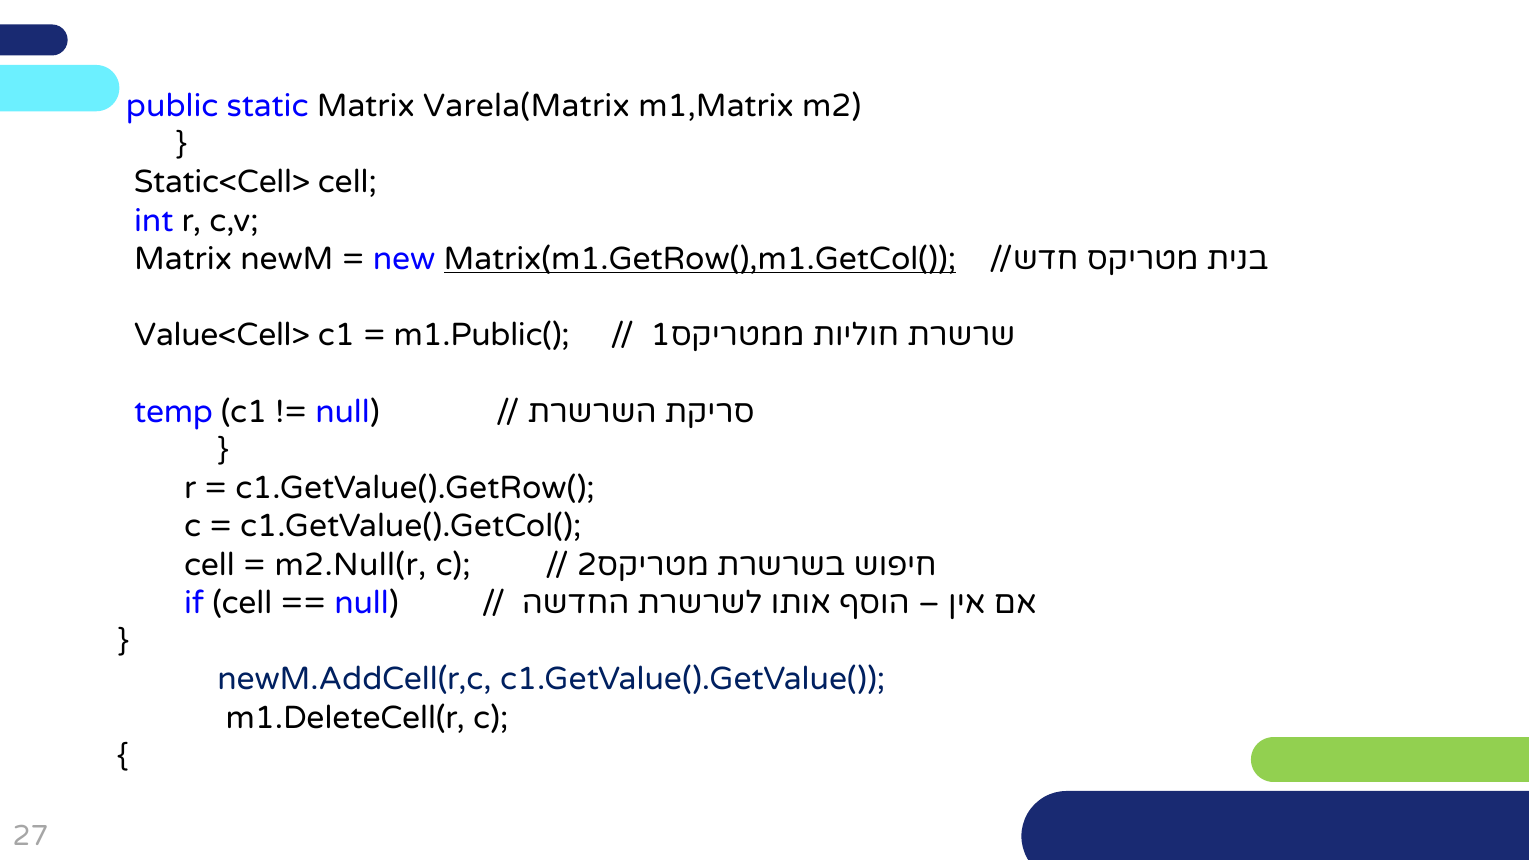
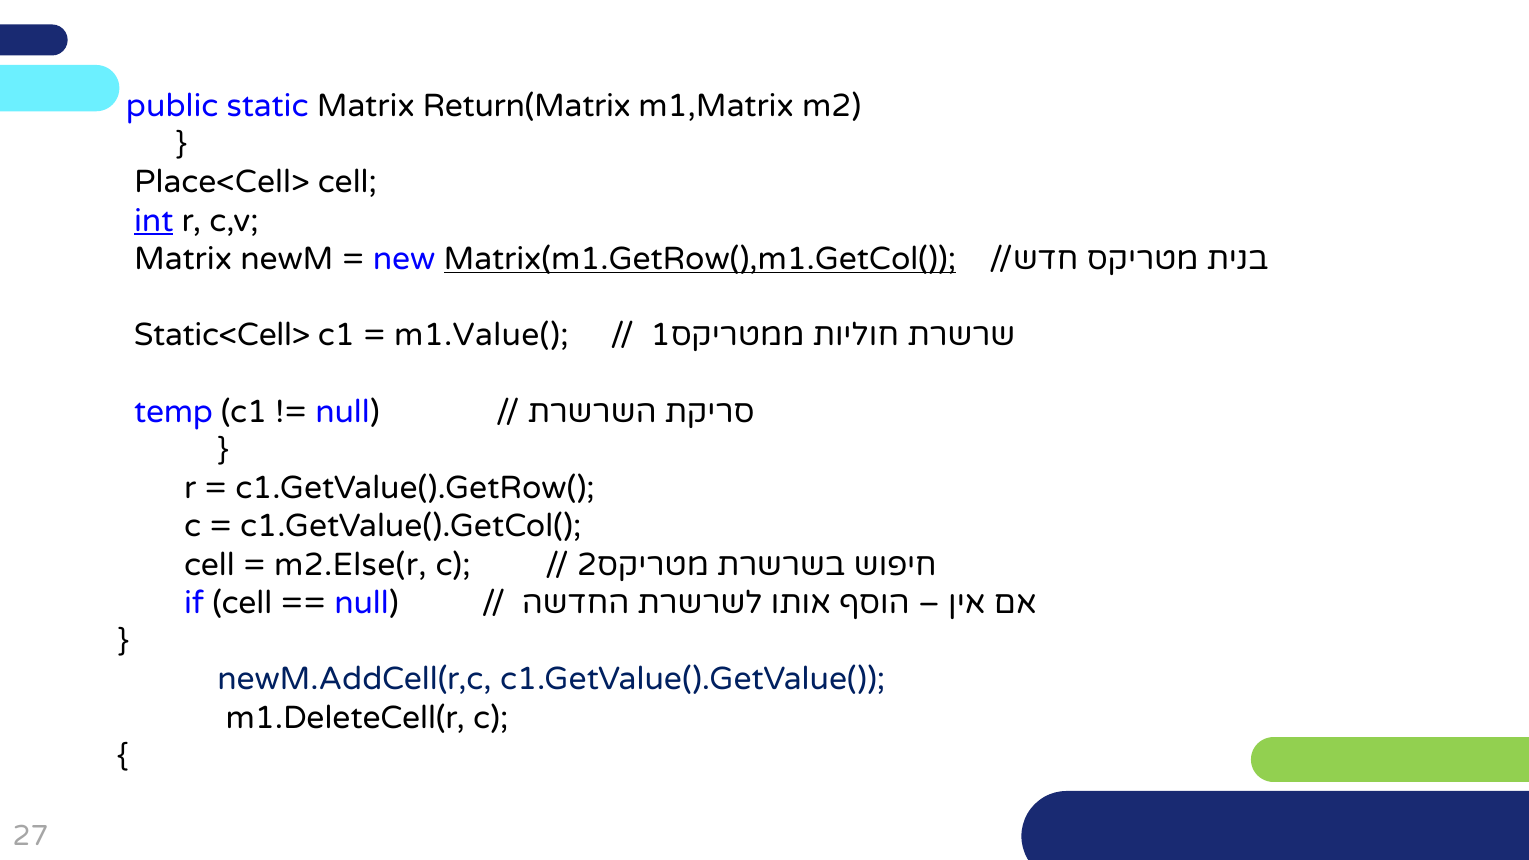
Varela(Matrix: Varela(Matrix -> Return(Matrix (527, 106)
Static<Cell>: Static<Cell> -> Place<Cell> (222, 182)
int underline: none -> present (154, 221)
Value<Cell>: Value<Cell> -> Static<Cell> (222, 335)
m1.Public(: m1.Public( -> m1.Value( (481, 335)
m2.Null(r: m2.Null(r -> m2.Else(r (350, 565)
